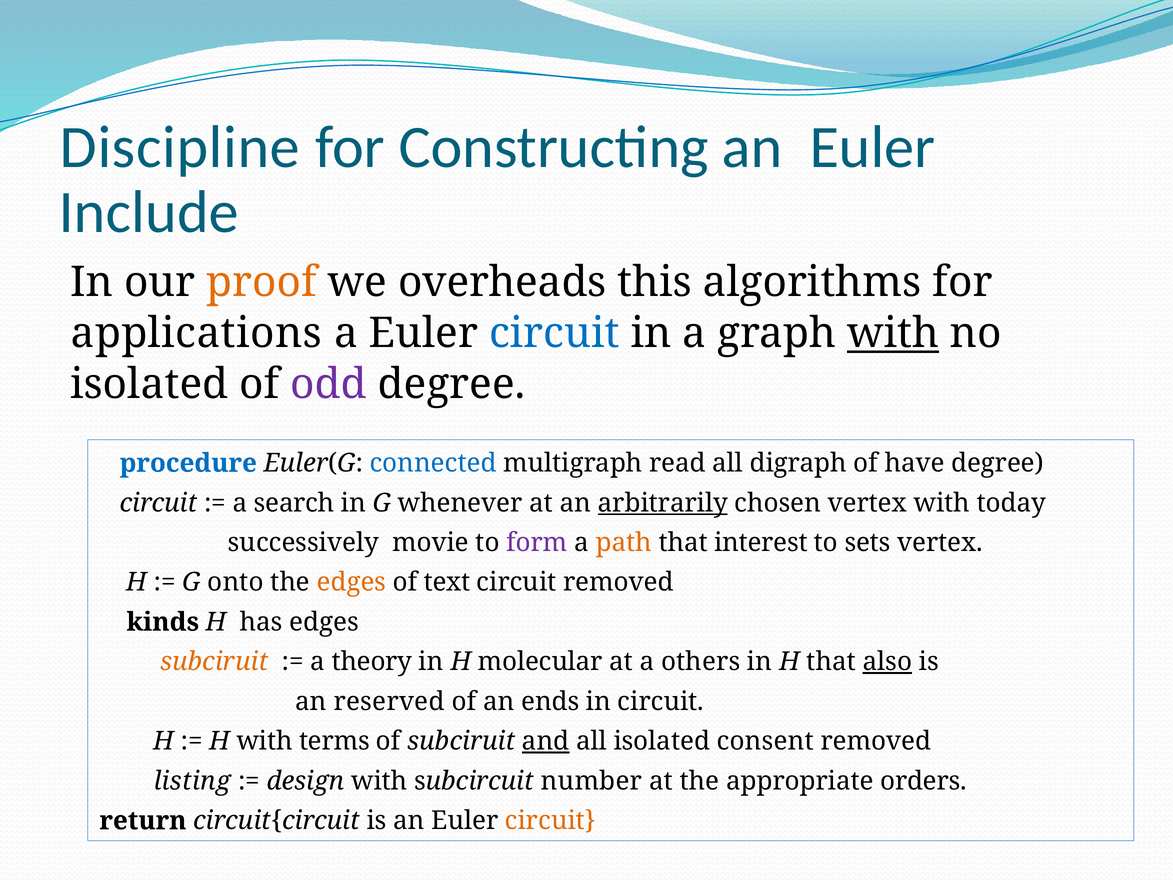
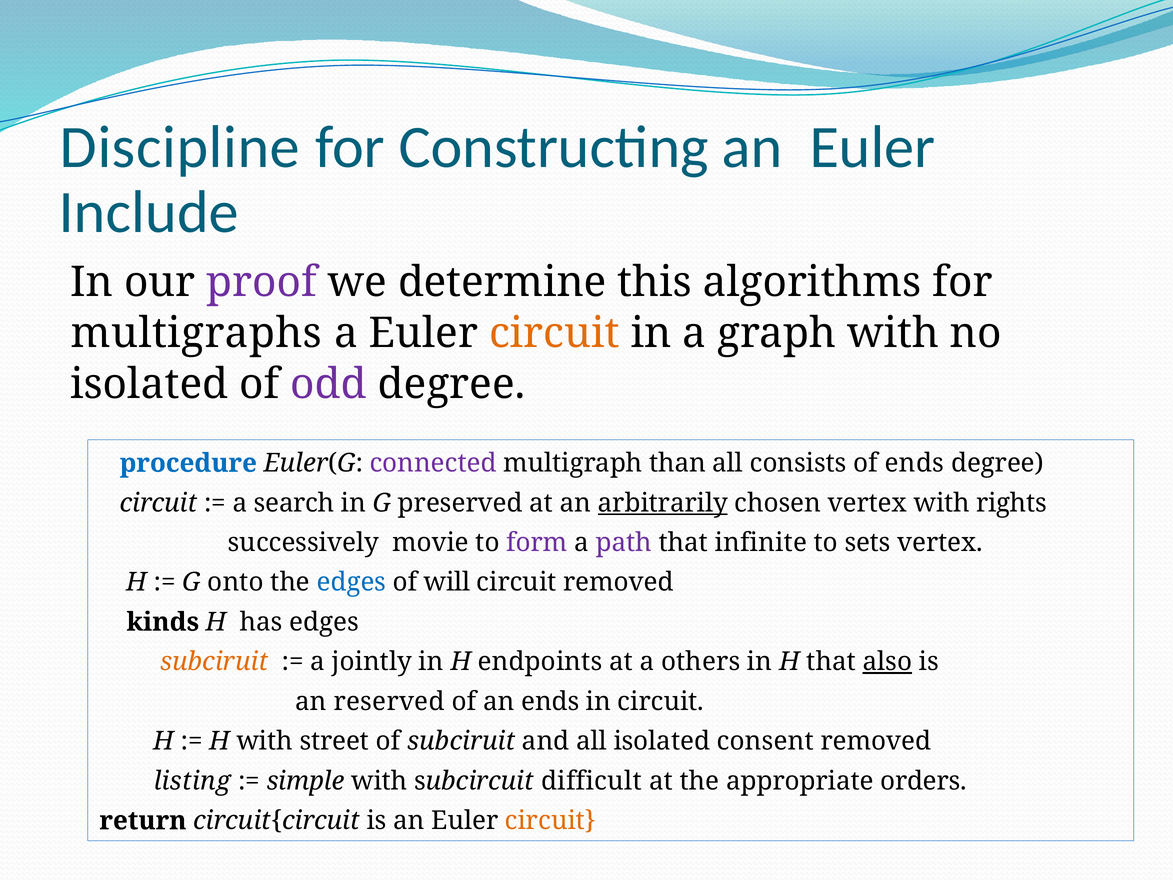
proof colour: orange -> purple (262, 282)
overheads: overheads -> determine (502, 282)
applications: applications -> multigraphs (196, 333)
circuit colour: blue -> orange (554, 333)
with underline: present -> none (893, 333)
connected colour: blue -> purple (433, 463)
read: read -> than (678, 463)
digraph: digraph -> consists (798, 463)
of have: have -> ends (914, 463)
whenever: whenever -> preserved (460, 503)
today: today -> rights (1012, 503)
path colour: orange -> purple (624, 542)
interest: interest -> infinite (761, 542)
edges colour: orange -> blue (351, 582)
text: text -> will (447, 582)
theory: theory -> jointly (372, 662)
molecular: molecular -> endpoints (540, 662)
terms: terms -> street (334, 741)
and underline: present -> none (546, 741)
design: design -> simple (306, 781)
number: number -> difficult (591, 781)
